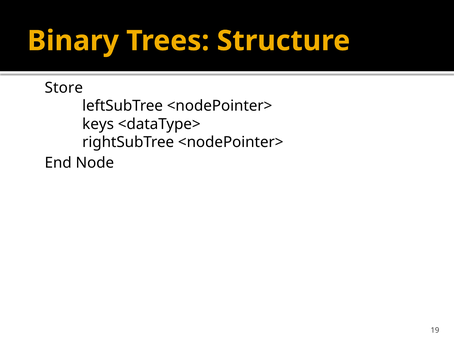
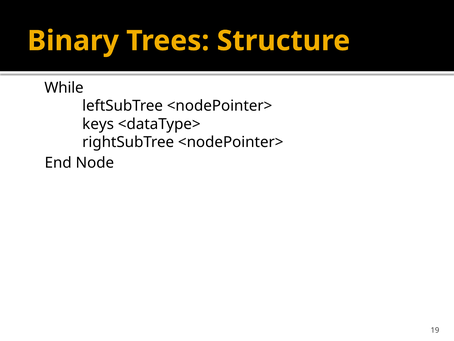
Store: Store -> While (64, 88)
